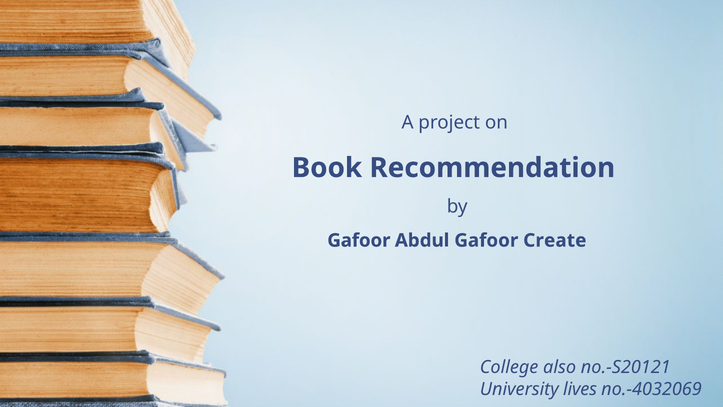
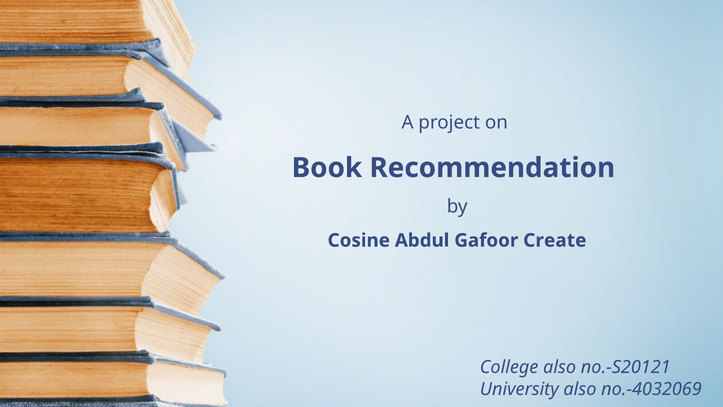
Gafoor: Gafoor -> Cosine (359, 240)
University lives: lives -> also (580, 389)
